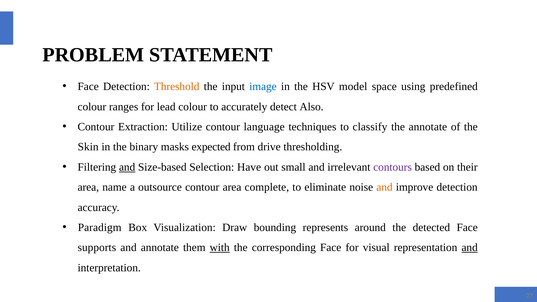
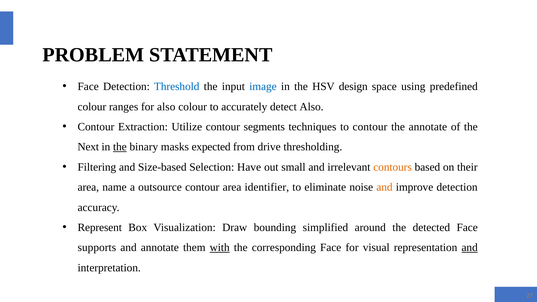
Threshold colour: orange -> blue (177, 87)
model: model -> design (353, 87)
for lead: lead -> also (166, 107)
language: language -> segments (264, 127)
to classify: classify -> contour (370, 127)
Skin: Skin -> Next (88, 147)
the underline: none -> present (120, 147)
and underline: present -> none (127, 167)
contours colour: purple -> orange (393, 167)
complete: complete -> identifier (267, 187)
Paradigm: Paradigm -> Represent (100, 228)
represents: represents -> simplified (325, 228)
